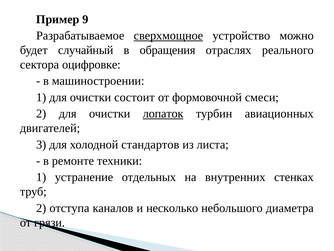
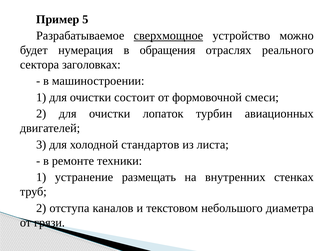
9: 9 -> 5 (85, 19)
случайный: случайный -> нумерация (86, 50)
оцифровке: оцифровке -> заголовках (91, 64)
лопаток underline: present -> none (163, 113)
отдельных: отдельных -> размещать (149, 177)
несколько: несколько -> текстовом (172, 208)
